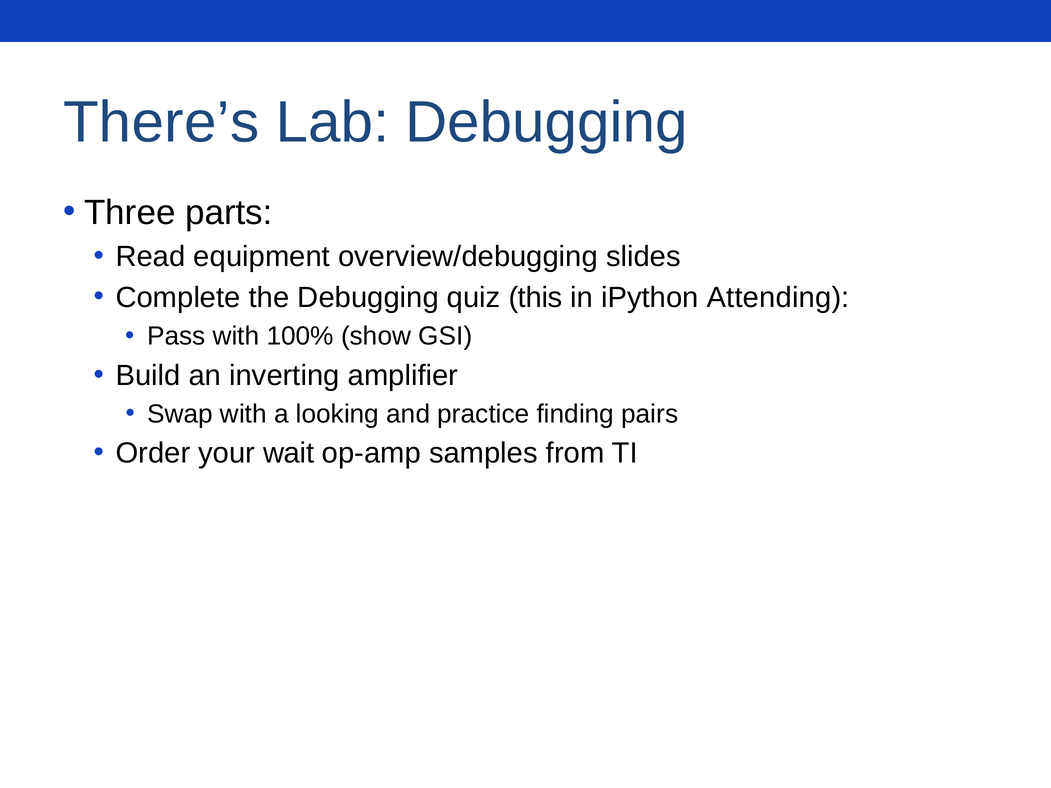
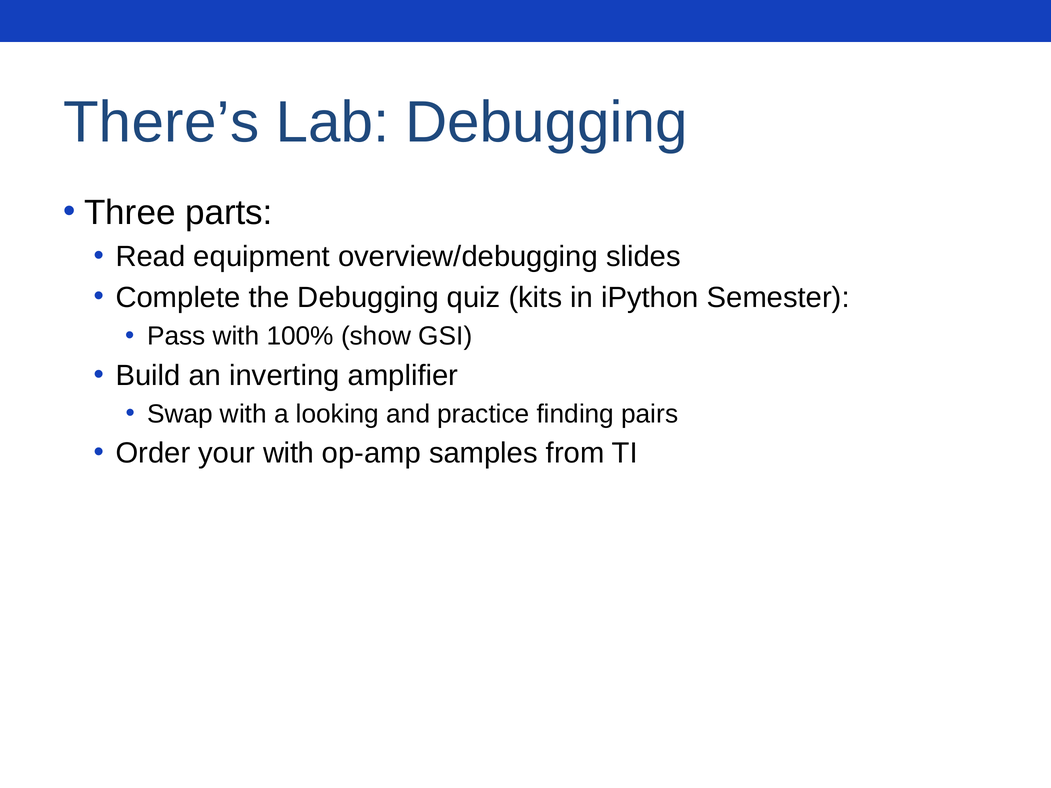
this: this -> kits (535, 298)
Attending: Attending -> Semester (778, 298)
your wait: wait -> with (289, 453)
